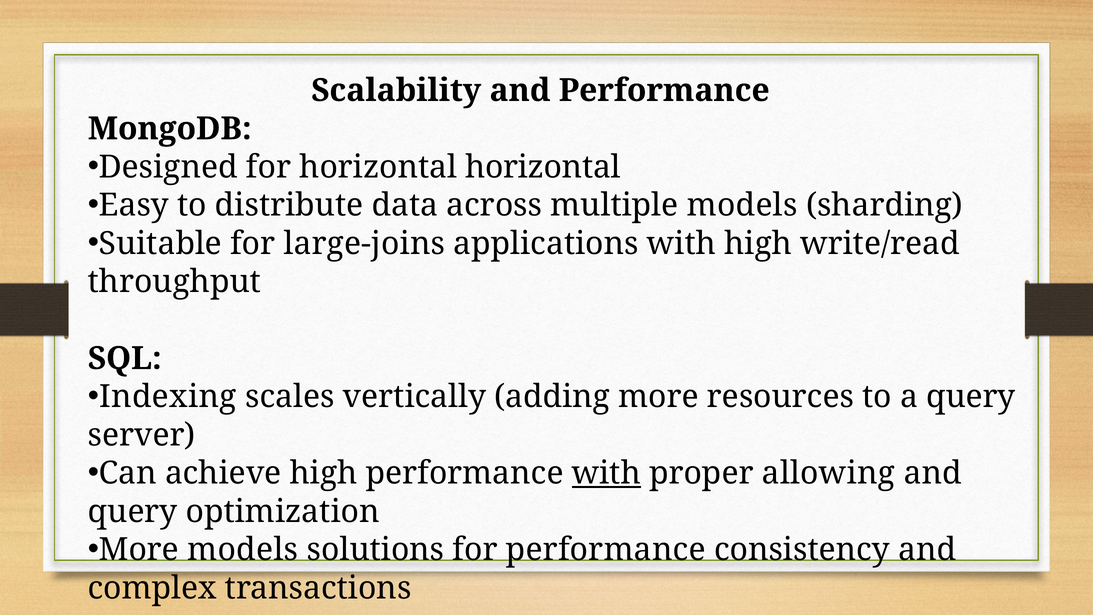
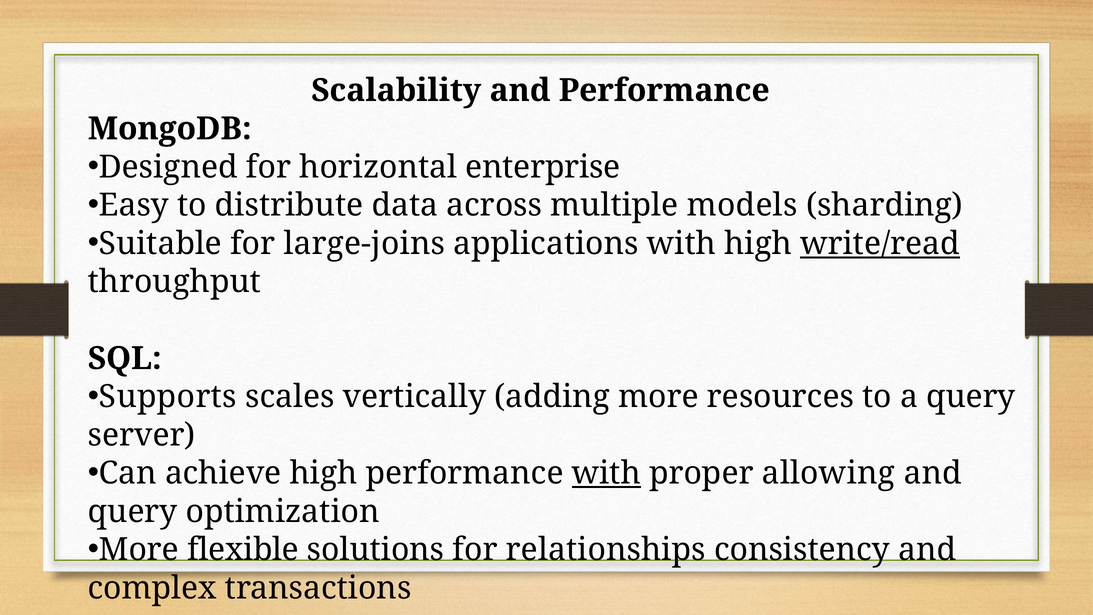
horizontal horizontal: horizontal -> enterprise (543, 167)
write/read underline: none -> present (880, 244)
Indexing: Indexing -> Supports (168, 397)
More models: models -> flexible (243, 550)
for performance: performance -> relationships (606, 550)
